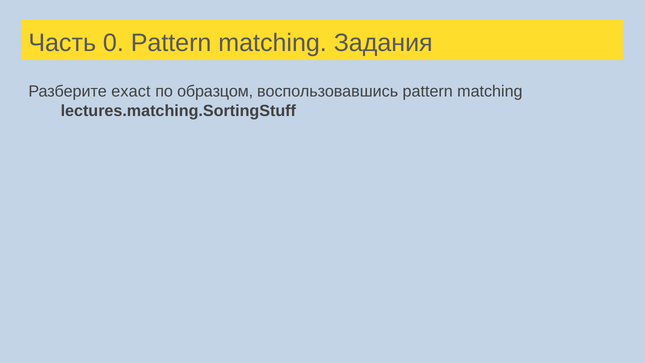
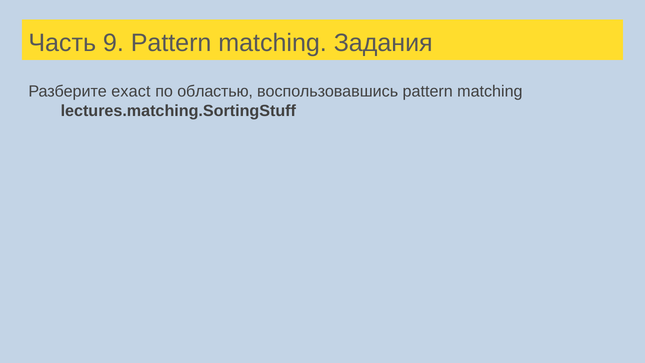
0: 0 -> 9 (113, 43)
образцом: образцом -> областью (215, 92)
